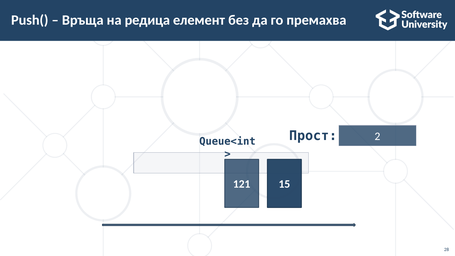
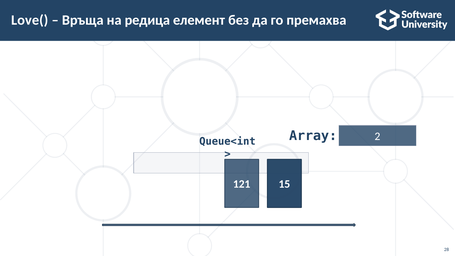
Push(: Push( -> Love( (30, 20)
Прост: Прост -> Array (313, 136)
